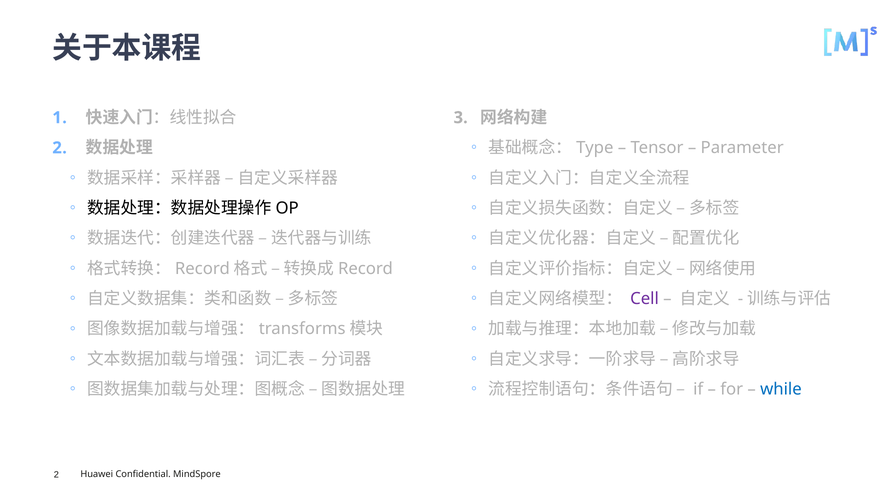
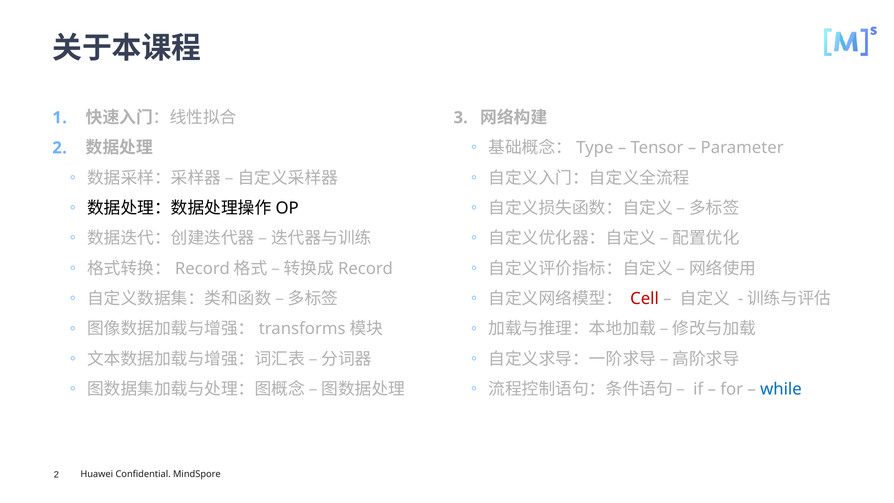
Cell colour: purple -> red (645, 299)
